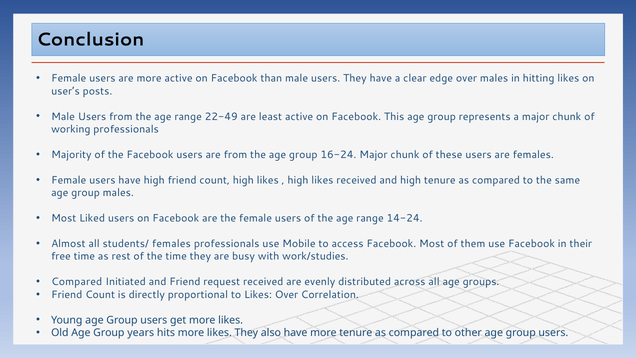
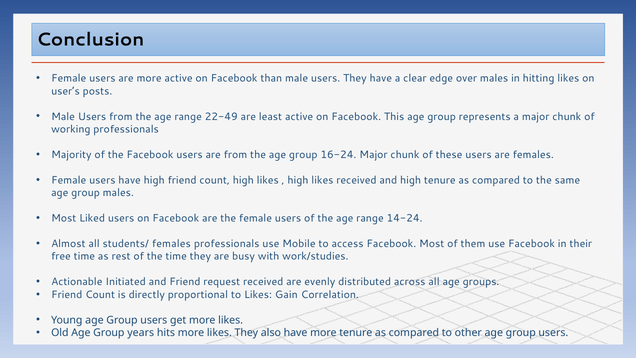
Compared: Compared -> Actionable (77, 282)
Likes Over: Over -> Gain (286, 294)
